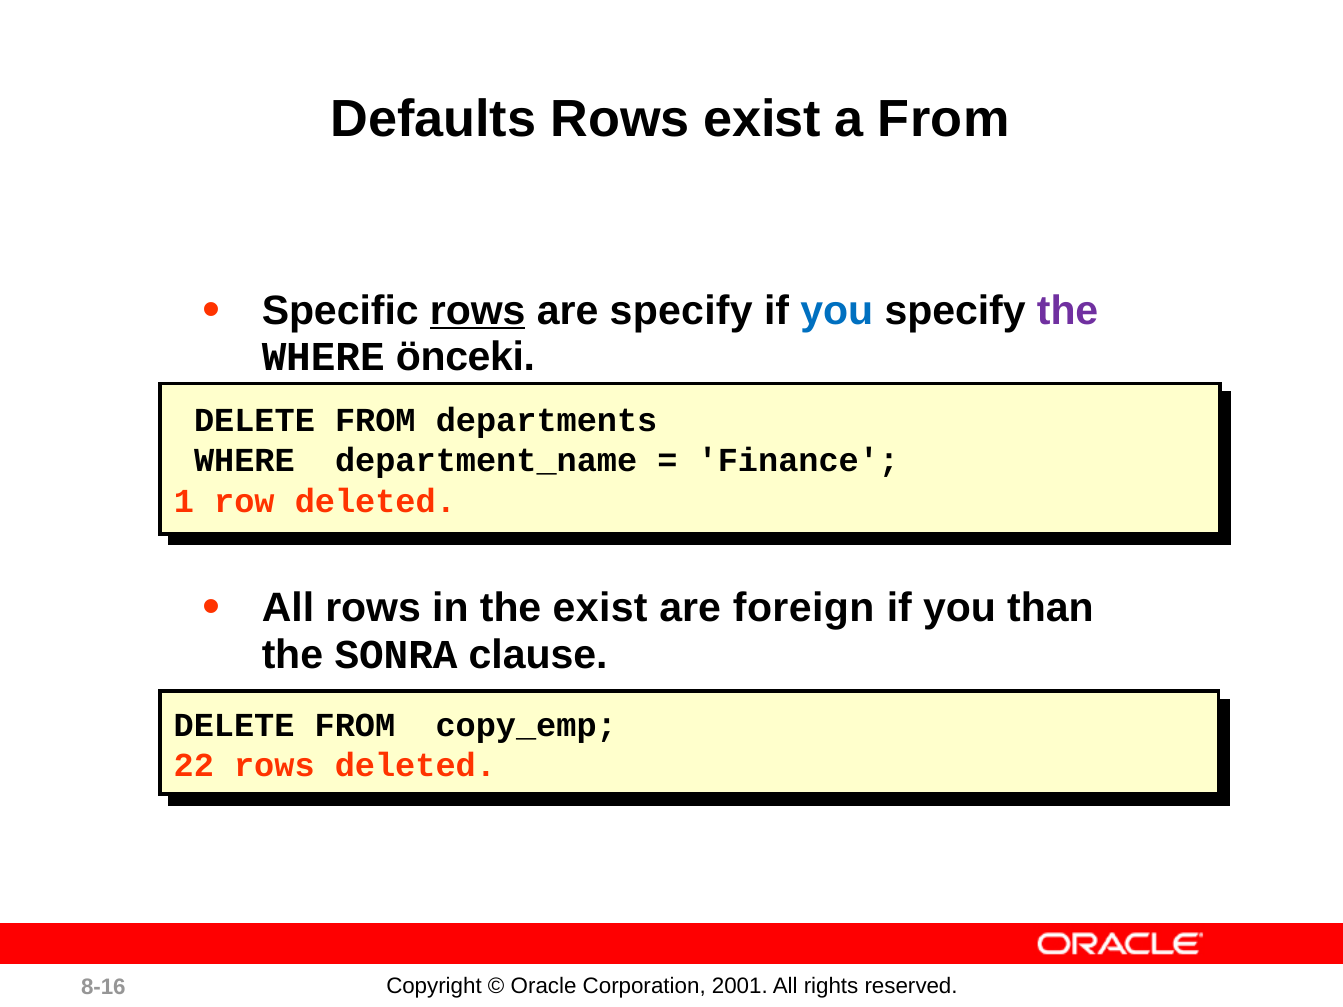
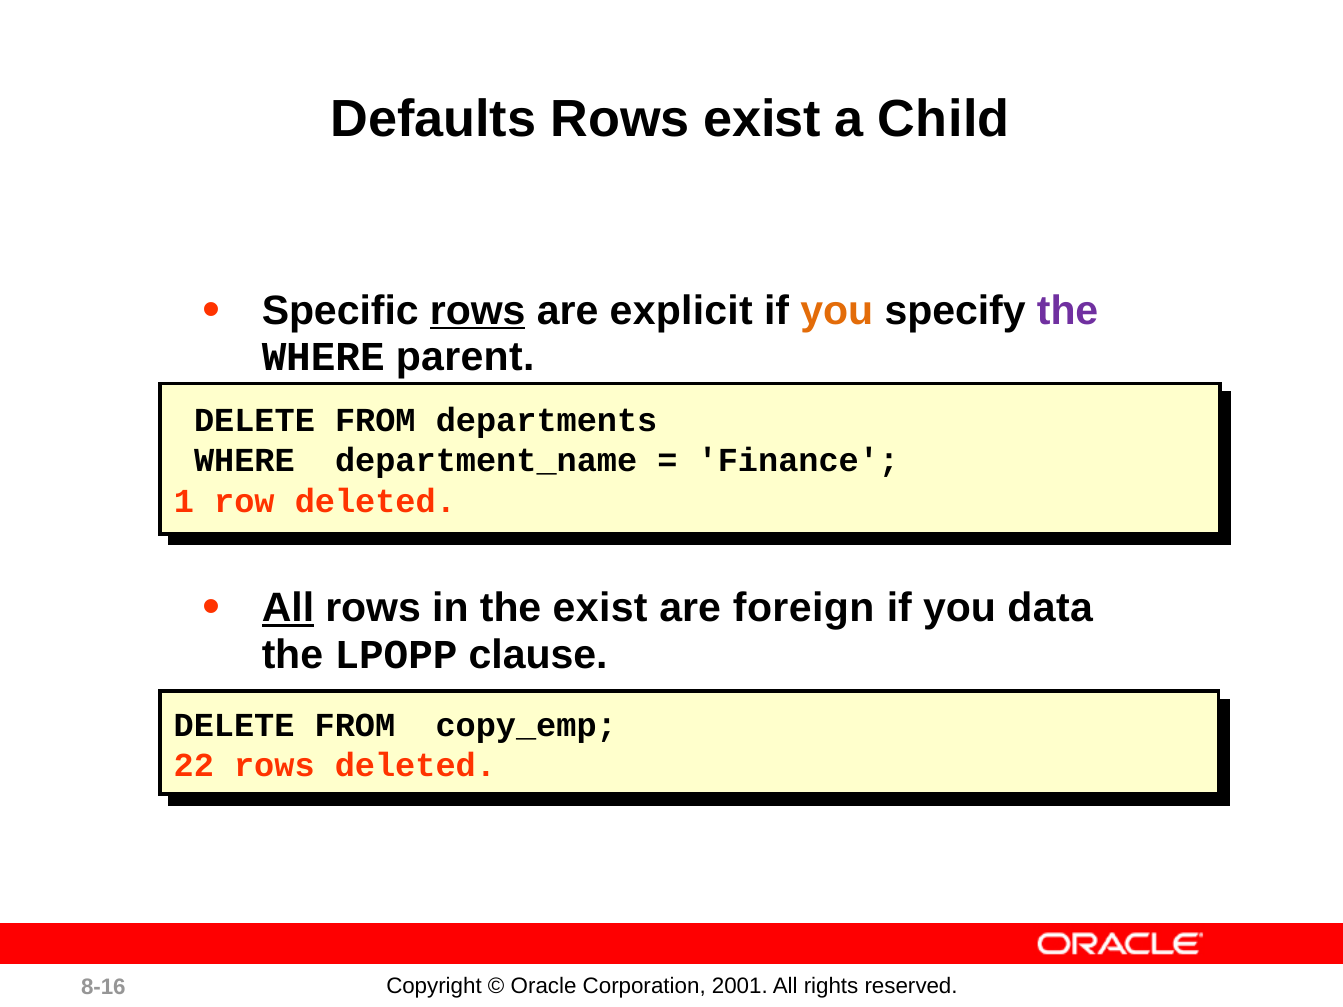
a From: From -> Child (944, 120)
are specify: specify -> explicit (681, 311)
you colour: blue -> orange (837, 311)
önceki: önceki -> parent (465, 357)
All underline: none -> present (288, 608)
than: than -> data (1050, 608)
SONRA: SONRA -> LPOPP (396, 655)
